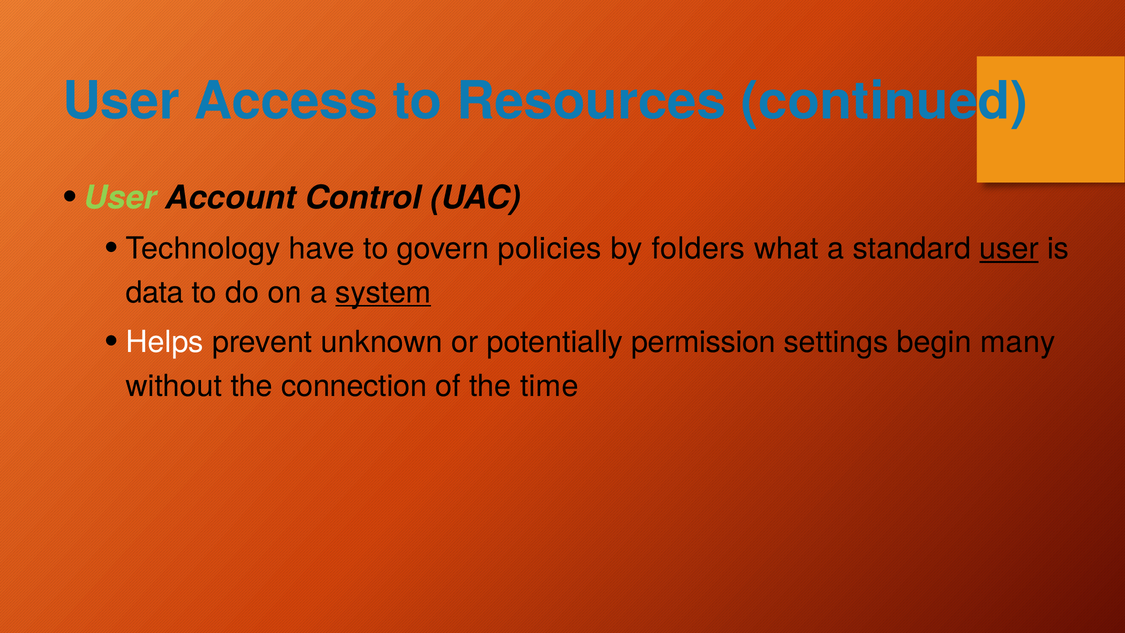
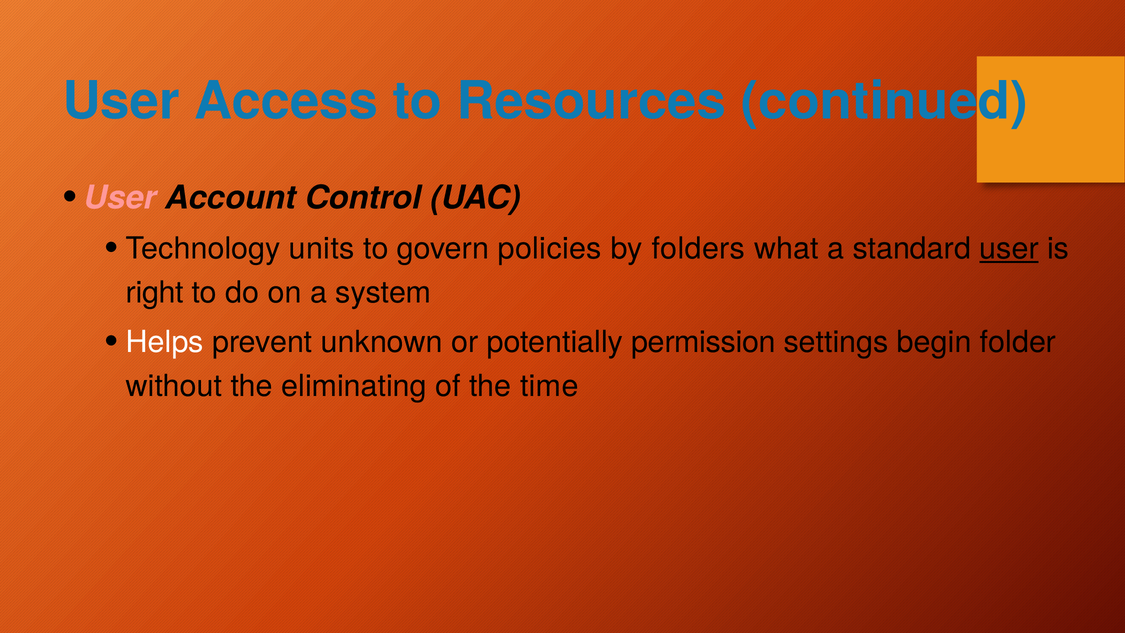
User colour: light green -> pink (120, 198)
have: have -> units (322, 249)
data: data -> right (155, 293)
system underline: present -> none (383, 293)
many: many -> folder (1018, 342)
connection: connection -> eliminating (354, 386)
